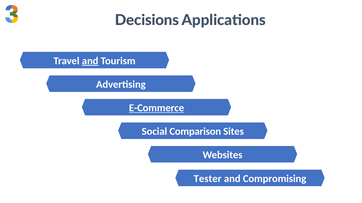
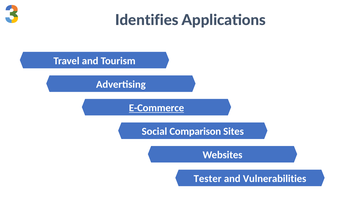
Decisions: Decisions -> Identifies (147, 20)
and underline: present -> none (90, 61)
Compromising: Compromising -> Vulnerabilities (275, 179)
